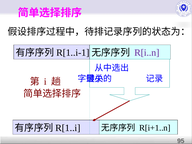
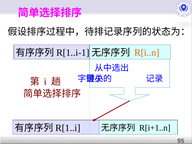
R[i..n colour: purple -> orange (147, 53)
